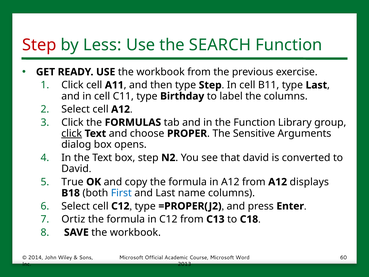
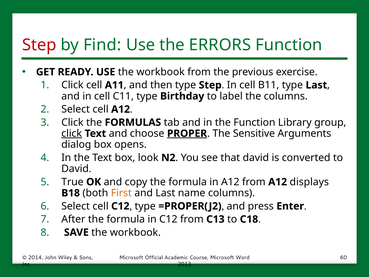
Less: Less -> Find (102, 45)
SEARCH: SEARCH -> ERRORS (220, 45)
PROPER underline: none -> present (187, 133)
box step: step -> look (148, 158)
First colour: blue -> orange (121, 193)
Ortiz: Ortiz -> After (73, 219)
